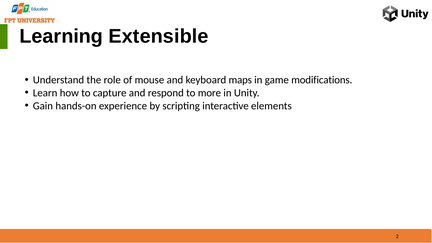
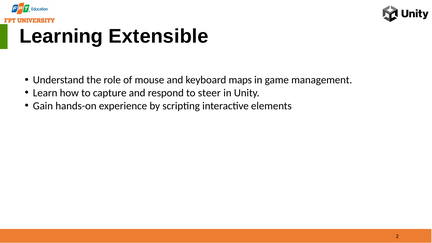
modifications: modifications -> management (322, 80)
more: more -> steer (209, 93)
